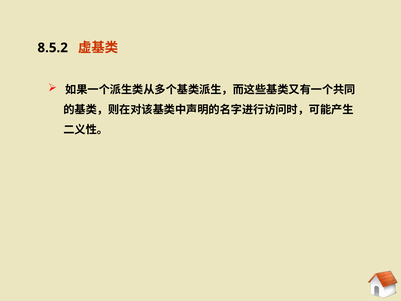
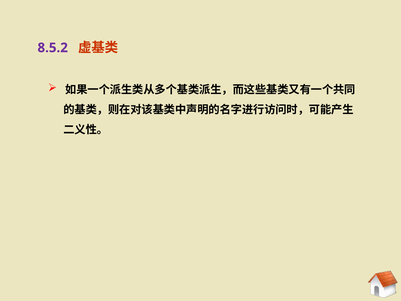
8.5.2 colour: black -> purple (53, 48)
